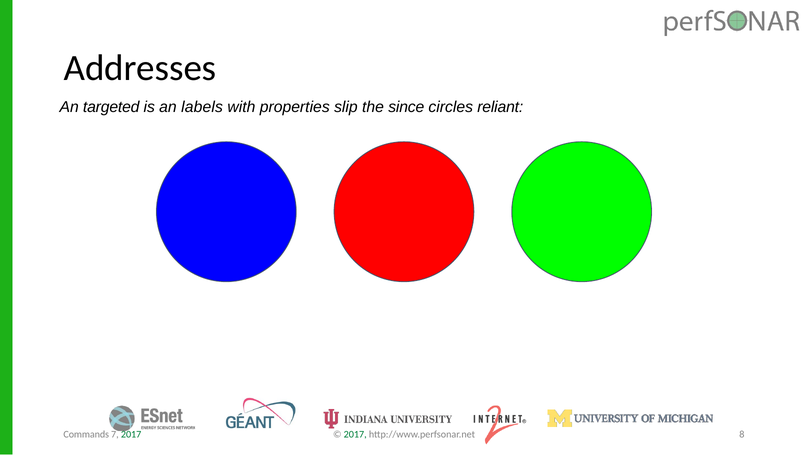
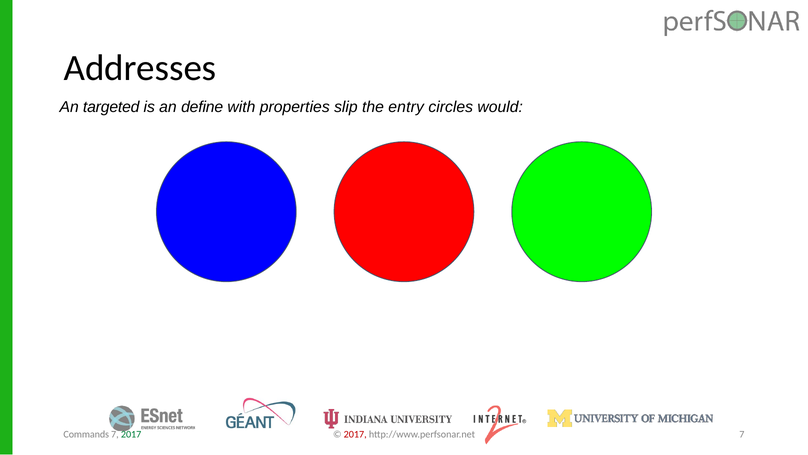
labels: labels -> define (202, 107)
since: since -> entry (406, 107)
reliant: reliant -> would (500, 107)
2017 colour: green -> red (355, 434)
http://www.perfsonar.net 8: 8 -> 7 (742, 434)
